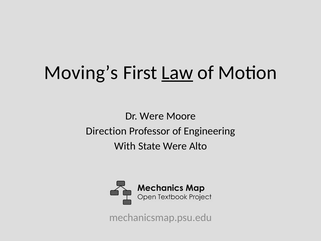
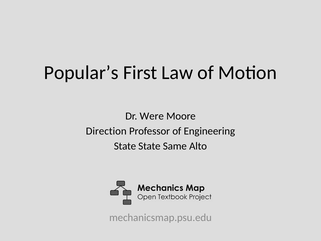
Moving’s: Moving’s -> Popular’s (81, 73)
Law underline: present -> none (177, 73)
With: With -> State (125, 146)
State Were: Were -> Same (175, 146)
